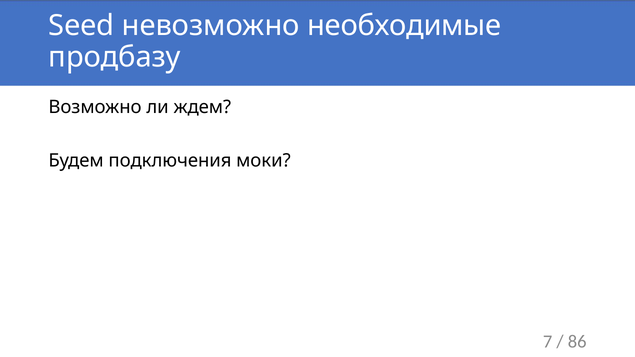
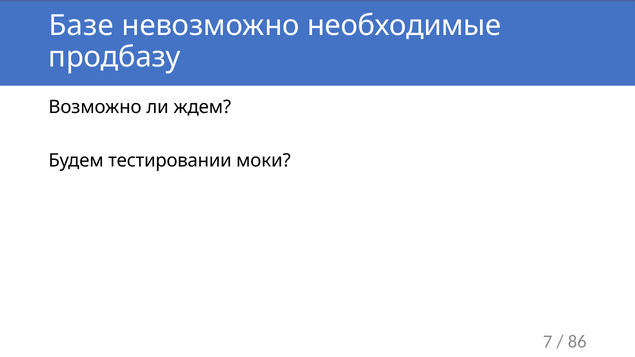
Seed: Seed -> Базе (81, 26)
подключения: подключения -> тестировании (170, 160)
